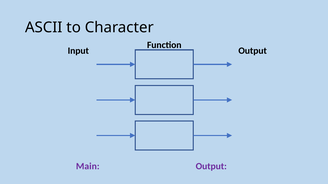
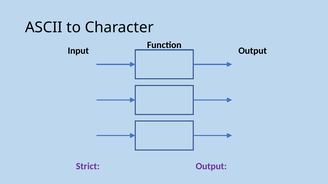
Main: Main -> Strict (88, 167)
